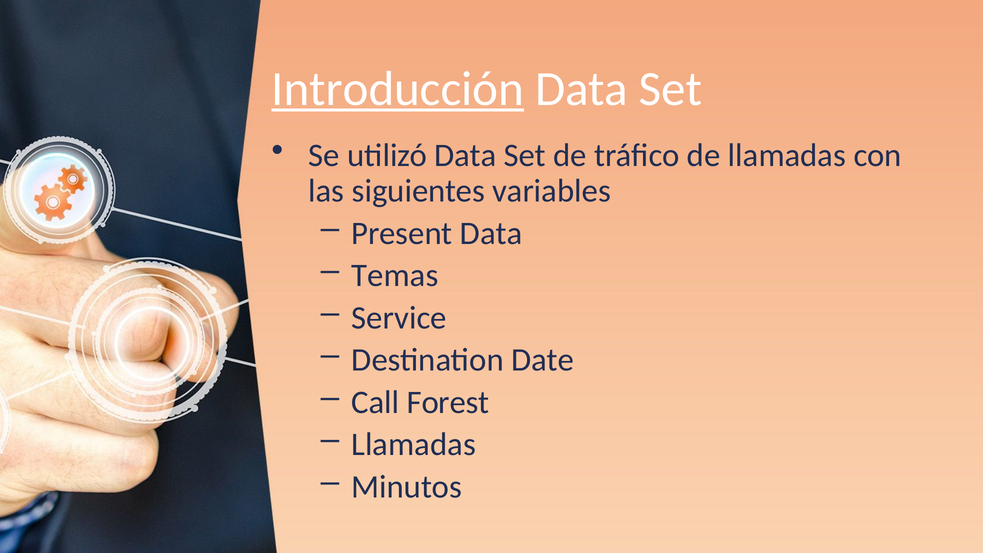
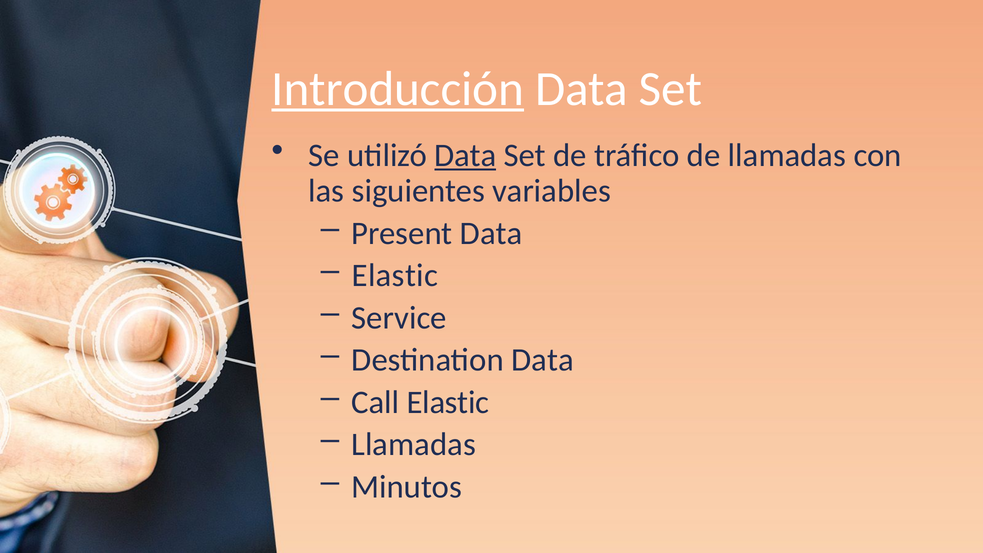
Data underline: none -> present (465, 156)
Temas: Temas -> Elastic (395, 275)
Destination Date: Date -> Data (543, 360)
Call Forest: Forest -> Elastic (448, 402)
